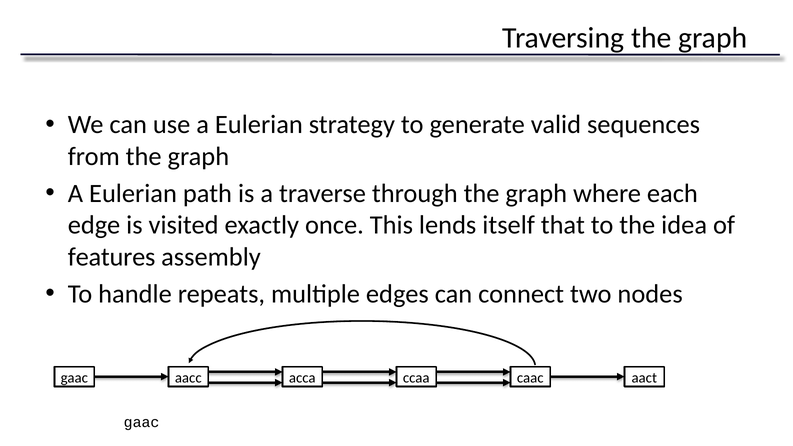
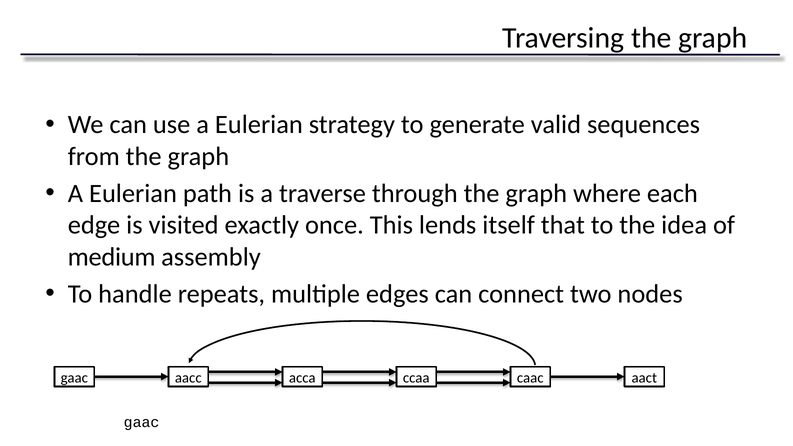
features: features -> medium (112, 257)
